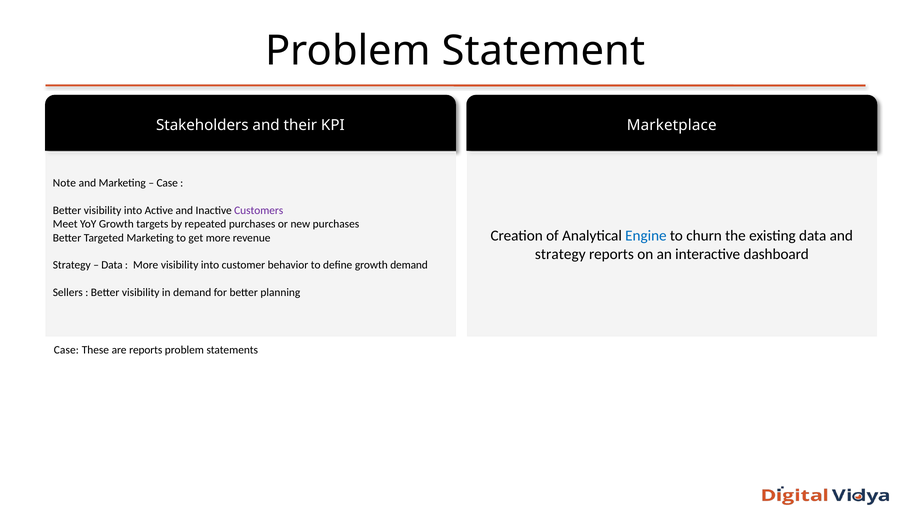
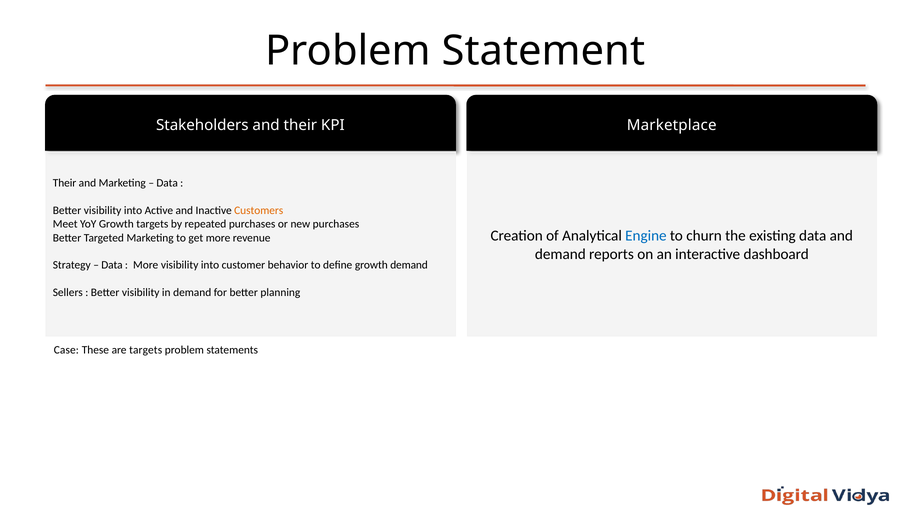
Note: Note -> Their (65, 183)
Case: Case -> Data (167, 183)
Customers colour: purple -> orange (259, 210)
strategy: strategy -> demand (560, 254)
are reports: reports -> targets (146, 350)
